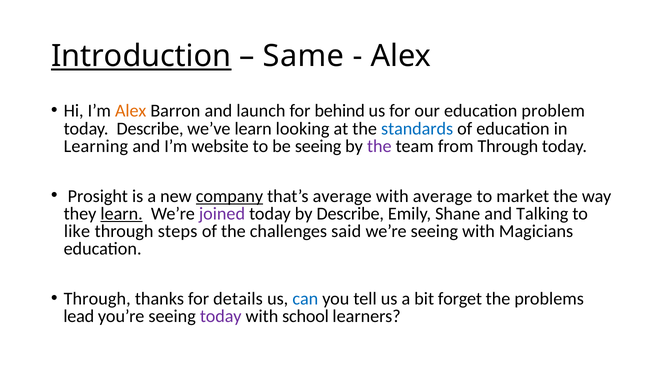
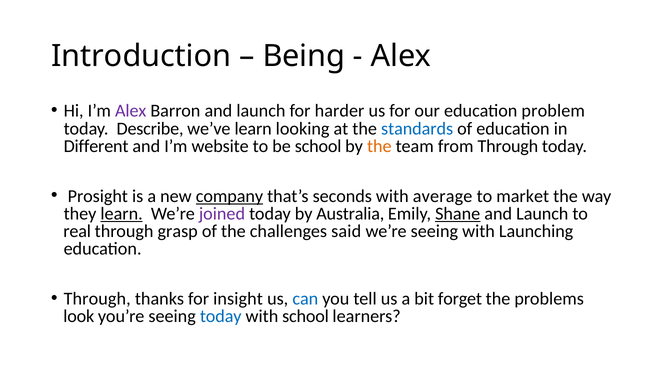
Introduction underline: present -> none (141, 56)
Same: Same -> Being (304, 56)
Alex colour: orange -> purple (131, 111)
behind: behind -> harder (340, 111)
Learning: Learning -> Different (96, 146)
be seeing: seeing -> school (318, 146)
the colour: purple -> orange (379, 146)
that’s average: average -> seconds (342, 196)
by Describe: Describe -> Australia (350, 214)
Shane underline: none -> present (458, 214)
Talking: Talking -> Launch (542, 214)
like: like -> real (77, 231)
steps: steps -> grasp (178, 231)
Magicians: Magicians -> Launching (536, 231)
details: details -> insight (238, 299)
lead: lead -> look (79, 316)
today colour: purple -> blue (221, 316)
